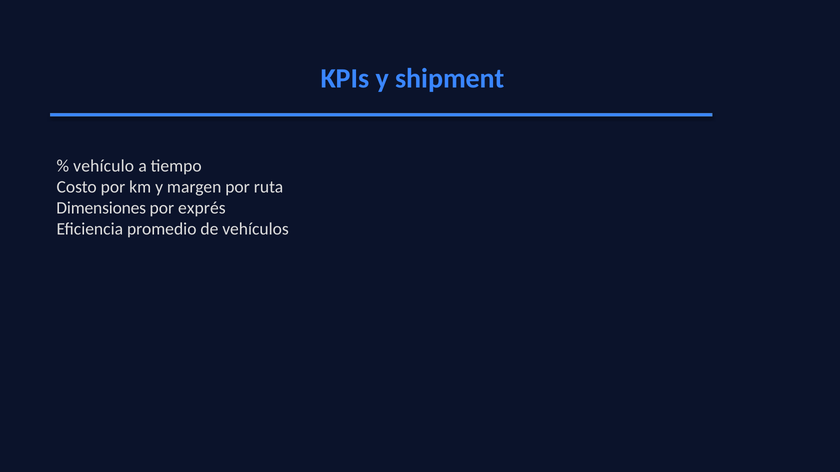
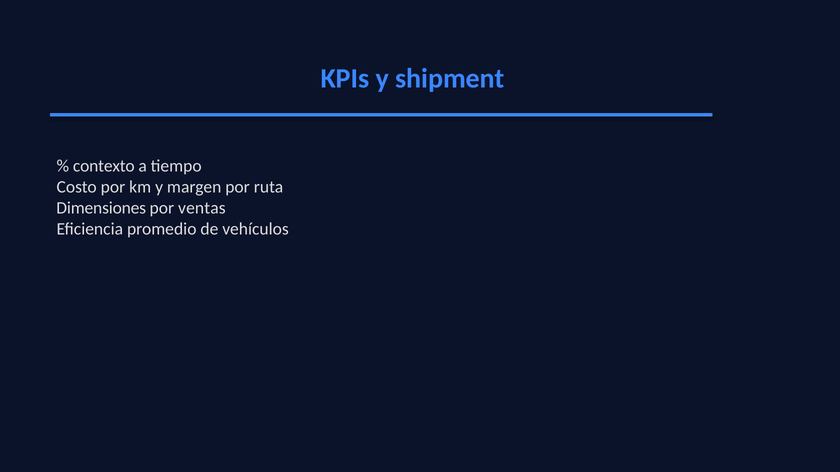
vehículo: vehículo -> contexto (104, 166)
exprés: exprés -> ventas (202, 208)
